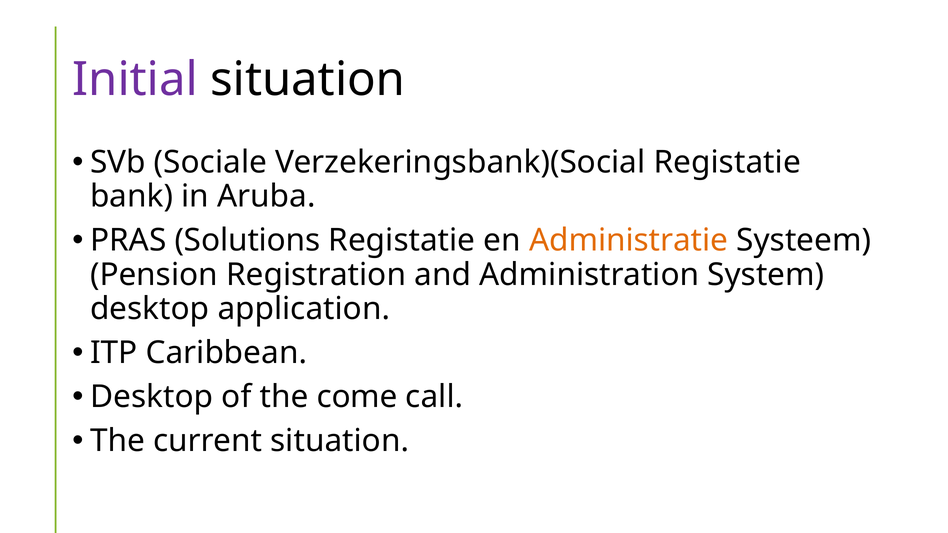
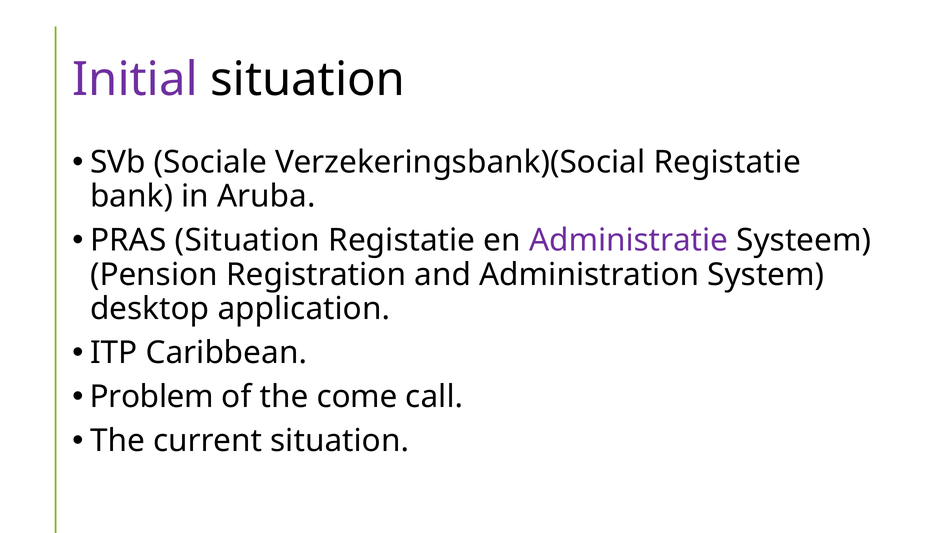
PRAS Solutions: Solutions -> Situation (247, 241)
Administratie colour: orange -> purple (629, 241)
Desktop: Desktop -> Problem (152, 397)
